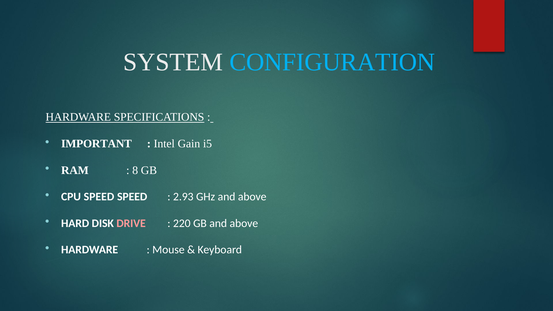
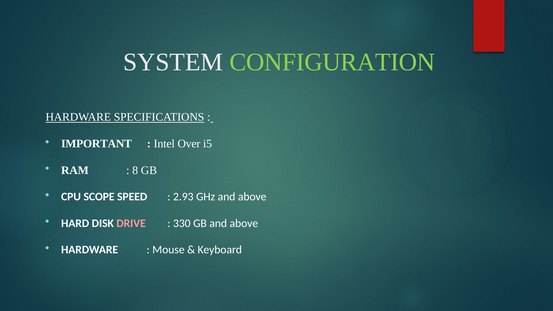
CONFIGURATION colour: light blue -> light green (332, 62)
Gain: Gain -> Over (189, 144)
CPU SPEED: SPEED -> SCOPE (99, 197)
220: 220 -> 330 (182, 223)
